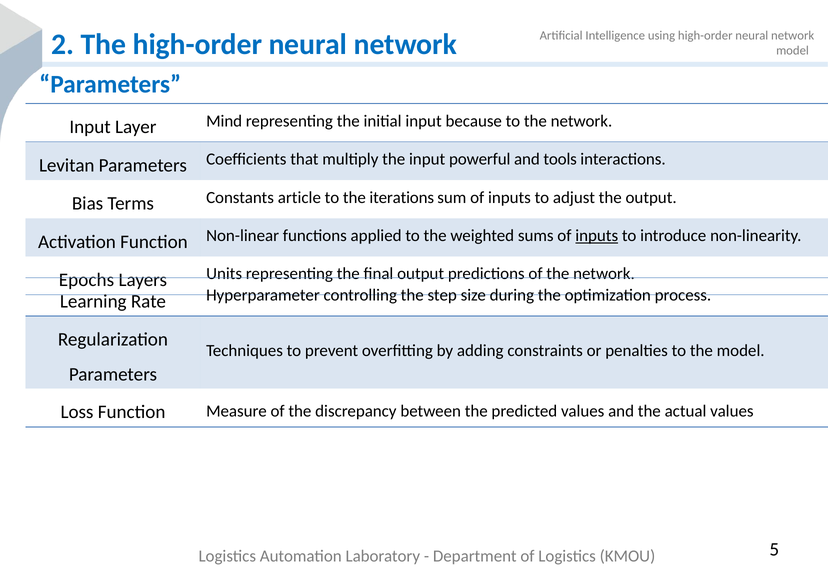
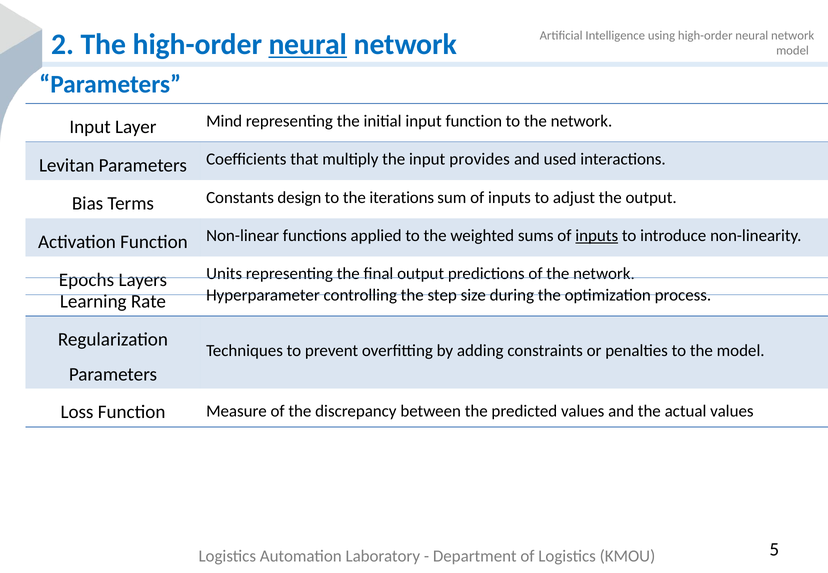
neural underline: none -> present (308, 44)
input because: because -> function (474, 121)
powerful: powerful -> provides (480, 159)
tools: tools -> used (560, 159)
article: article -> design (299, 198)
